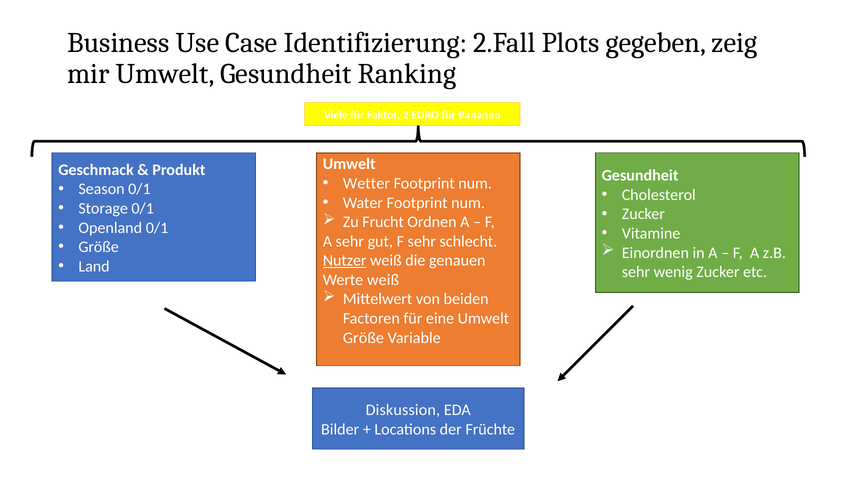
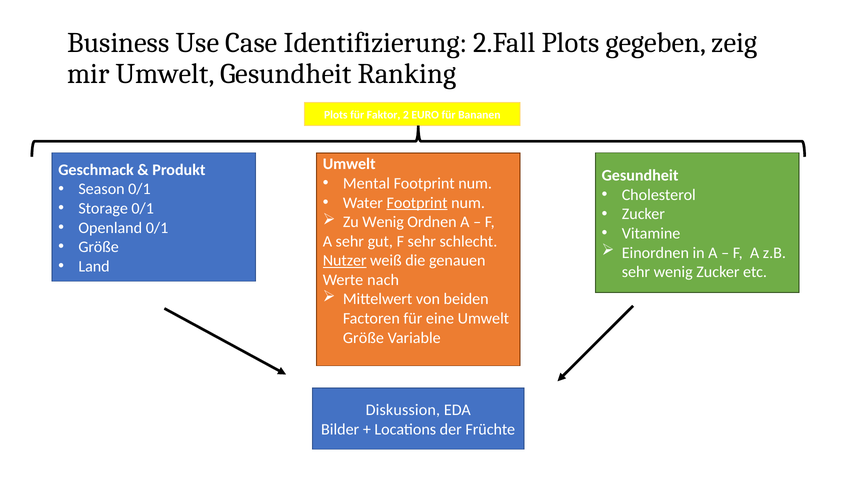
Viele: Viele -> Plots (336, 115)
Wetter: Wetter -> Mental (366, 184)
Footprint underline: none -> present (417, 203)
Zu Frucht: Frucht -> Wenig (383, 222)
Werte weiß: weiß -> nach (383, 280)
